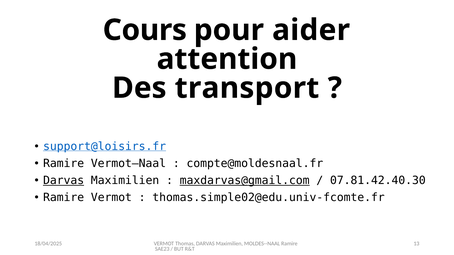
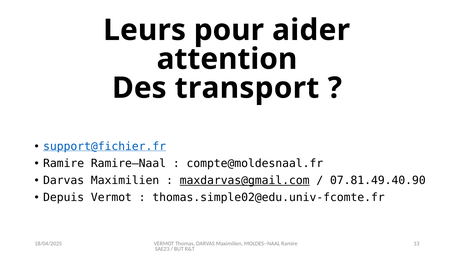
Cours: Cours -> Leurs (145, 30)
support@loisirs.fr: support@loisirs.fr -> support@fichier.fr (105, 147)
Vermot—Naal: Vermot—Naal -> Ramire—Naal (128, 164)
Darvas underline: present -> none (64, 181)
07.81.42.40.30: 07.81.42.40.30 -> 07.81.49.40.90 (378, 181)
Ramire: Ramire -> Depuis (64, 198)
